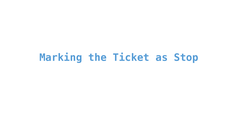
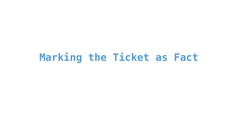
Stop: Stop -> Fact (186, 57)
